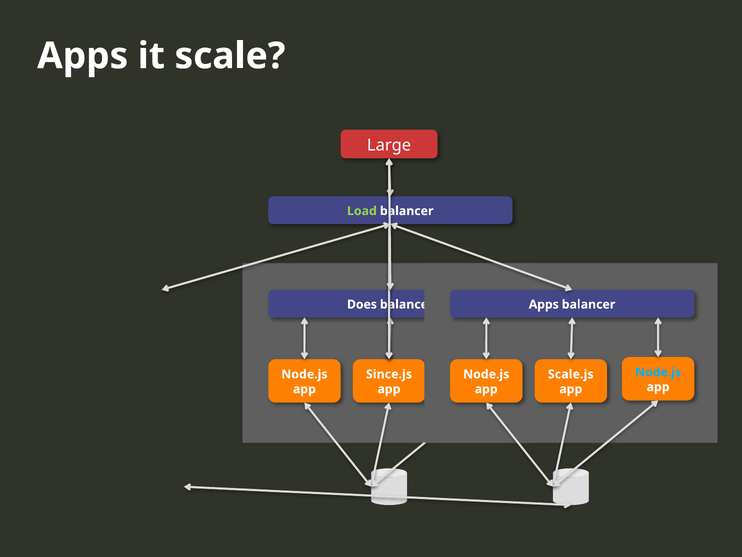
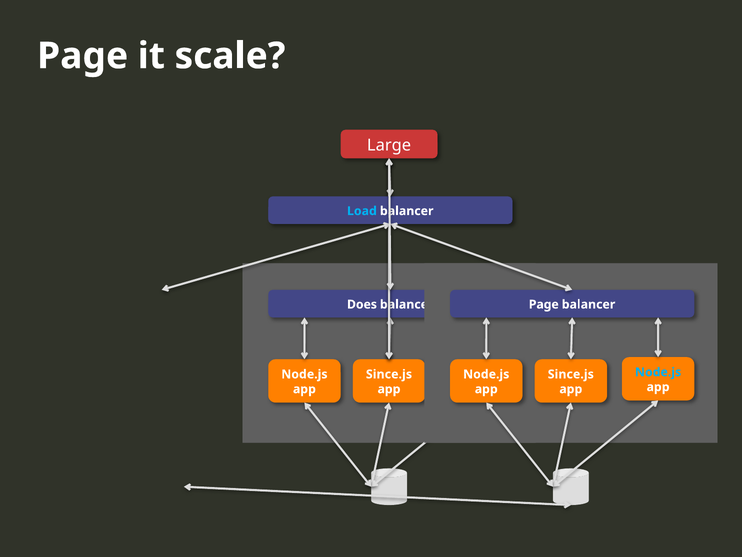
Apps: Apps -> Page (83, 56)
Load colour: light green -> light blue (362, 211)
Apps: Apps -> Page (544, 304)
Scale.js: Scale.js -> Since.js (571, 374)
